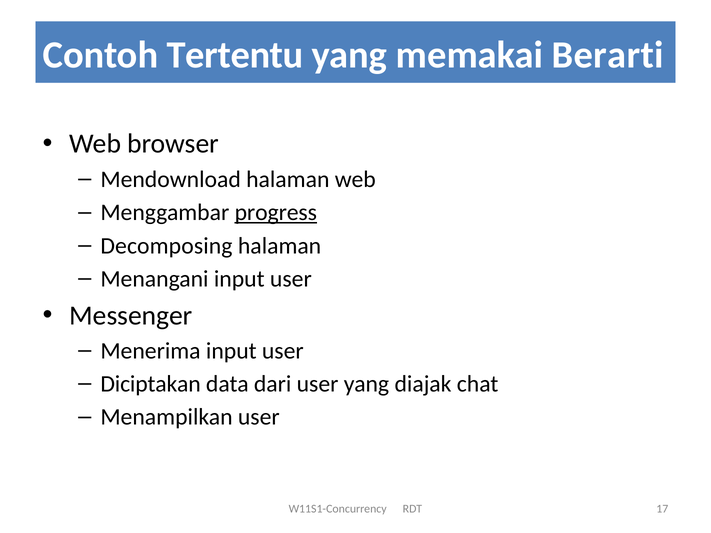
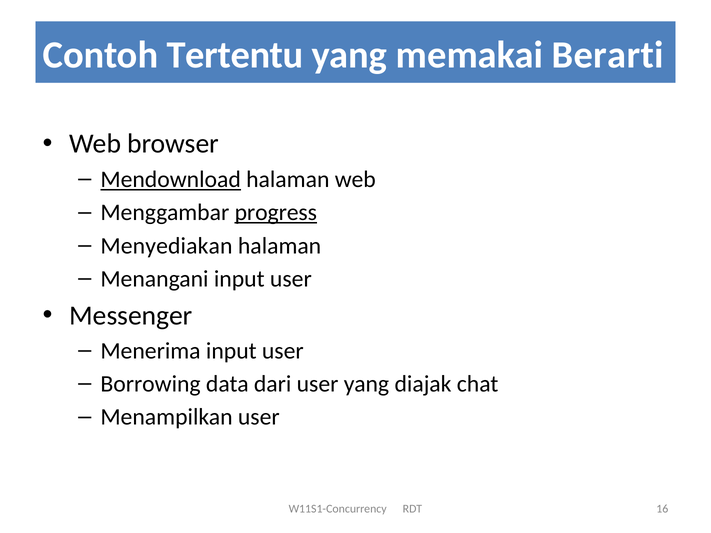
Mendownload underline: none -> present (171, 179)
Decomposing: Decomposing -> Menyediakan (166, 246)
Diciptakan: Diciptakan -> Borrowing (151, 384)
17: 17 -> 16 (662, 509)
